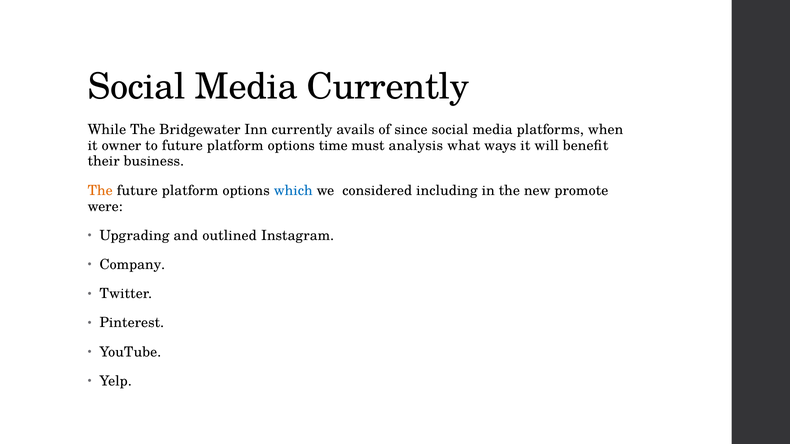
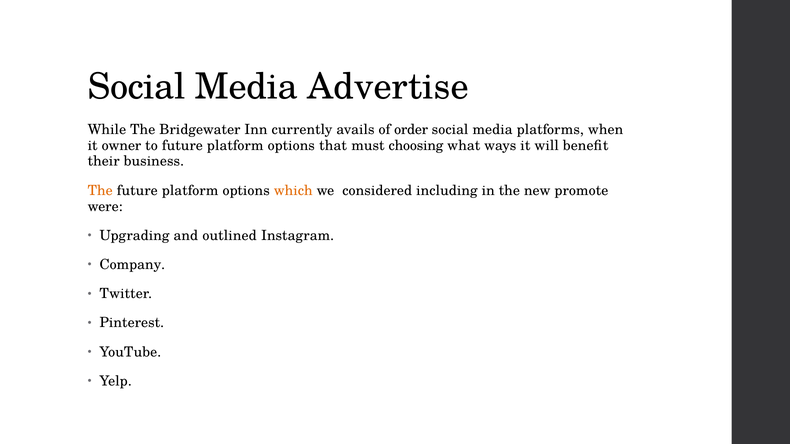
Media Currently: Currently -> Advertise (388, 87)
since: since -> order (411, 130)
time: time -> that (333, 146)
analysis: analysis -> choosing (416, 146)
which colour: blue -> orange (293, 191)
